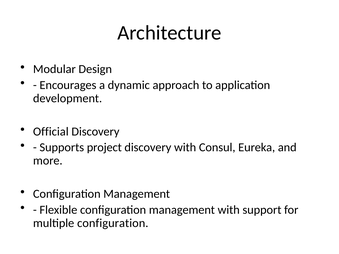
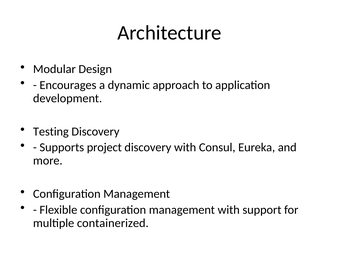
Official: Official -> Testing (51, 132)
multiple configuration: configuration -> containerized (113, 223)
